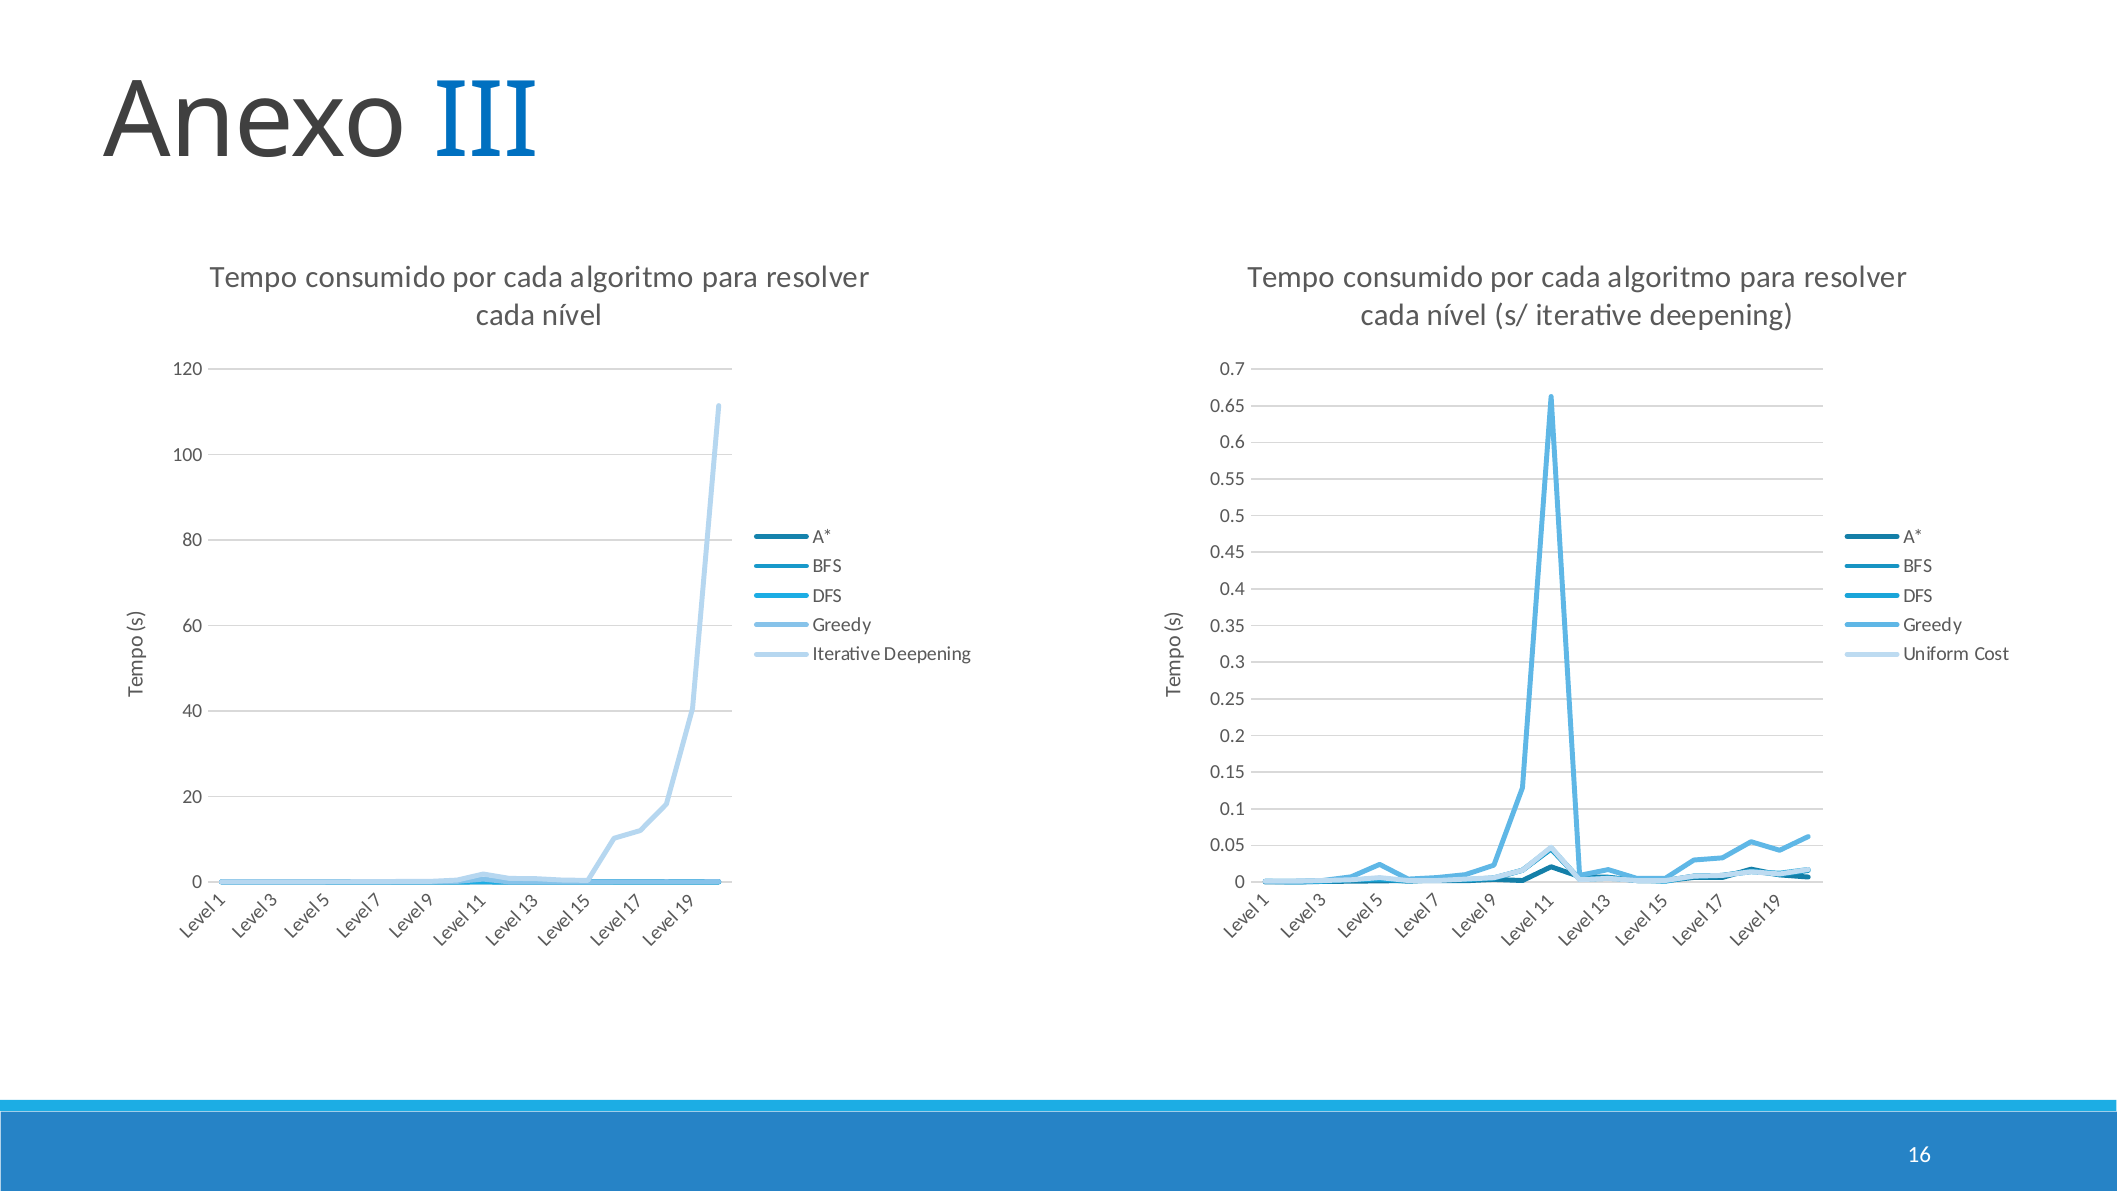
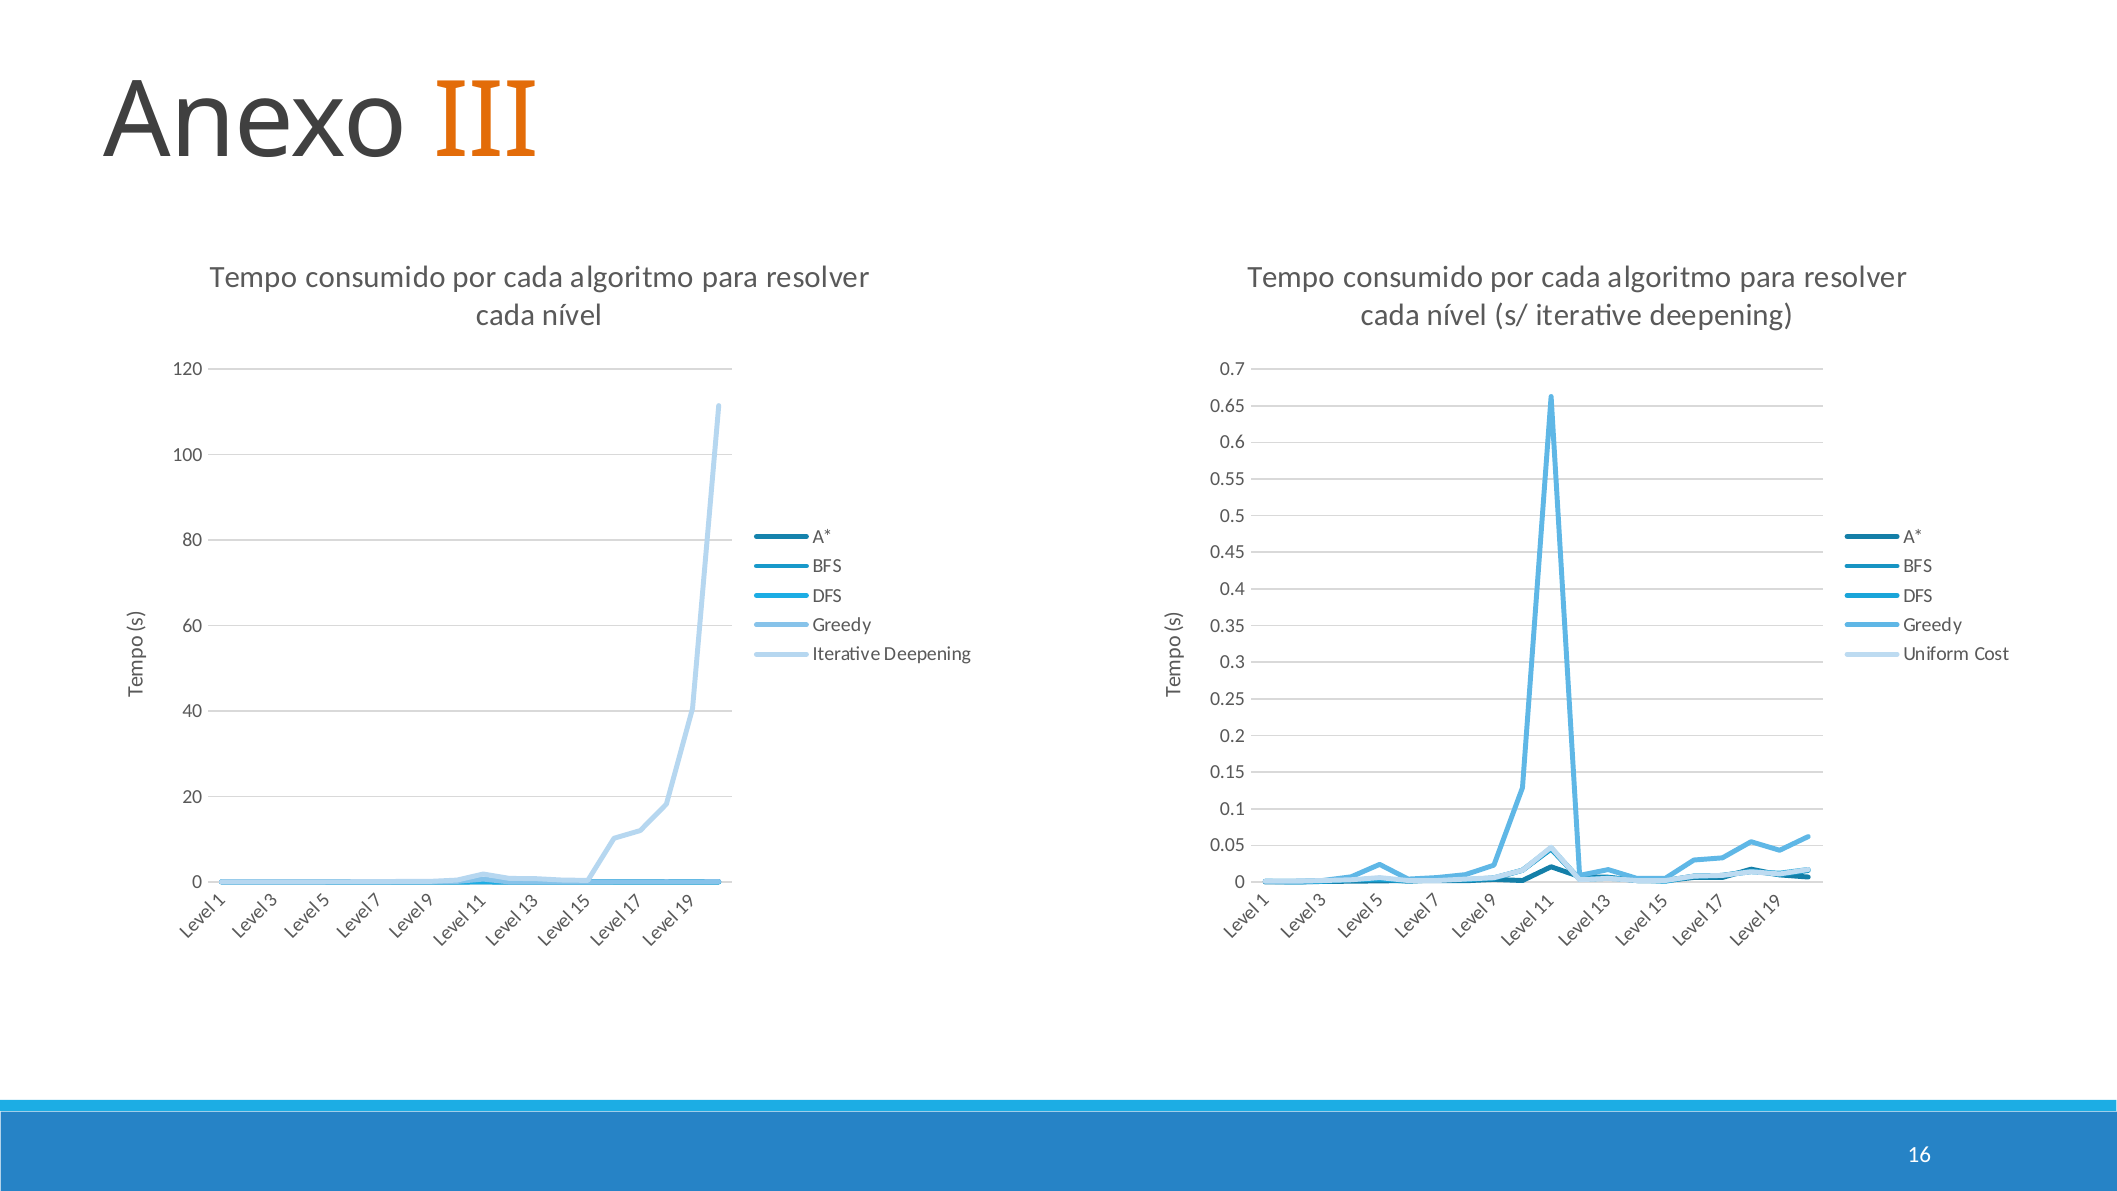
III colour: blue -> orange (486, 122)
